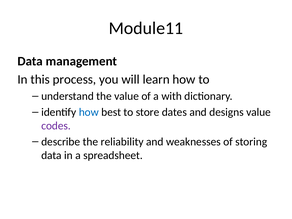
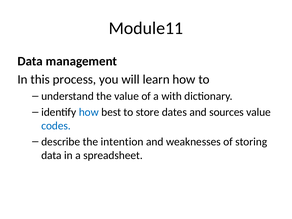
designs: designs -> sources (227, 112)
codes colour: purple -> blue (56, 126)
reliability: reliability -> intention (122, 142)
